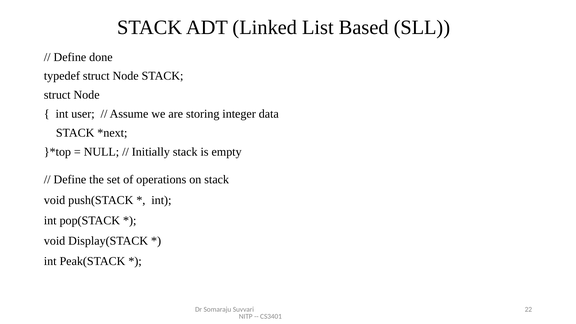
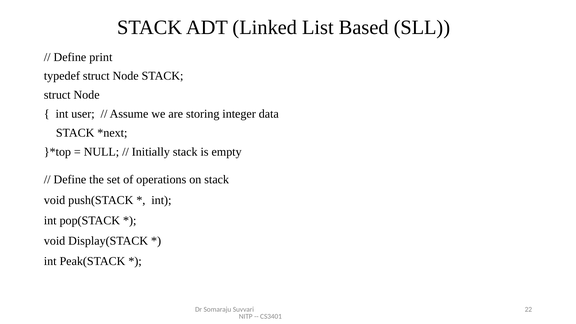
done: done -> print (101, 57)
